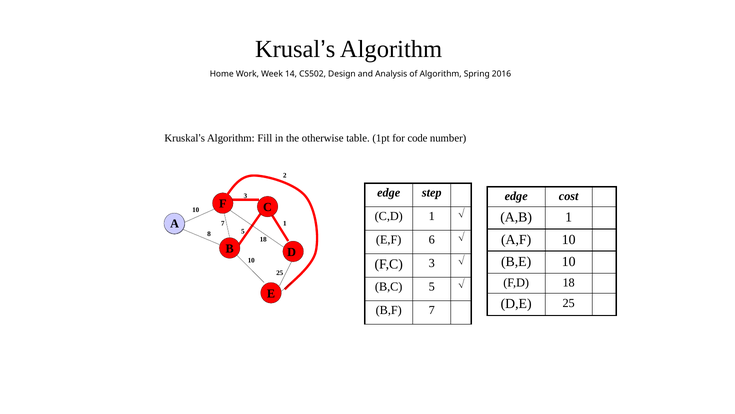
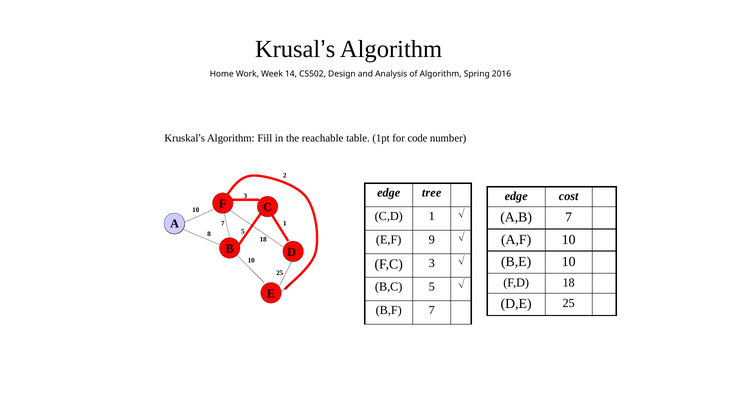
otherwise: otherwise -> reachable (323, 138)
step: step -> tree (432, 193)
A,B 1: 1 -> 7 (569, 217)
6: 6 -> 9 (432, 240)
